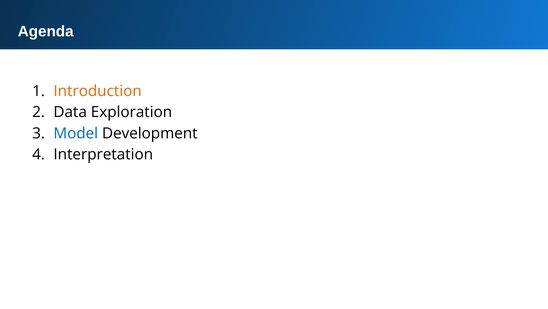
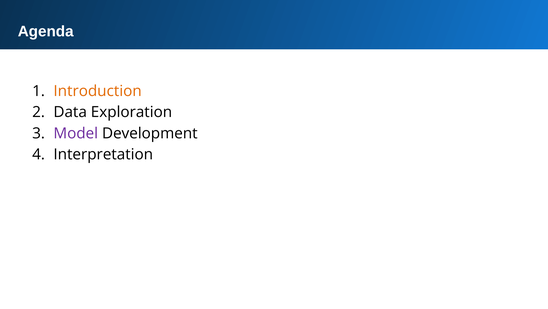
Model colour: blue -> purple (76, 133)
